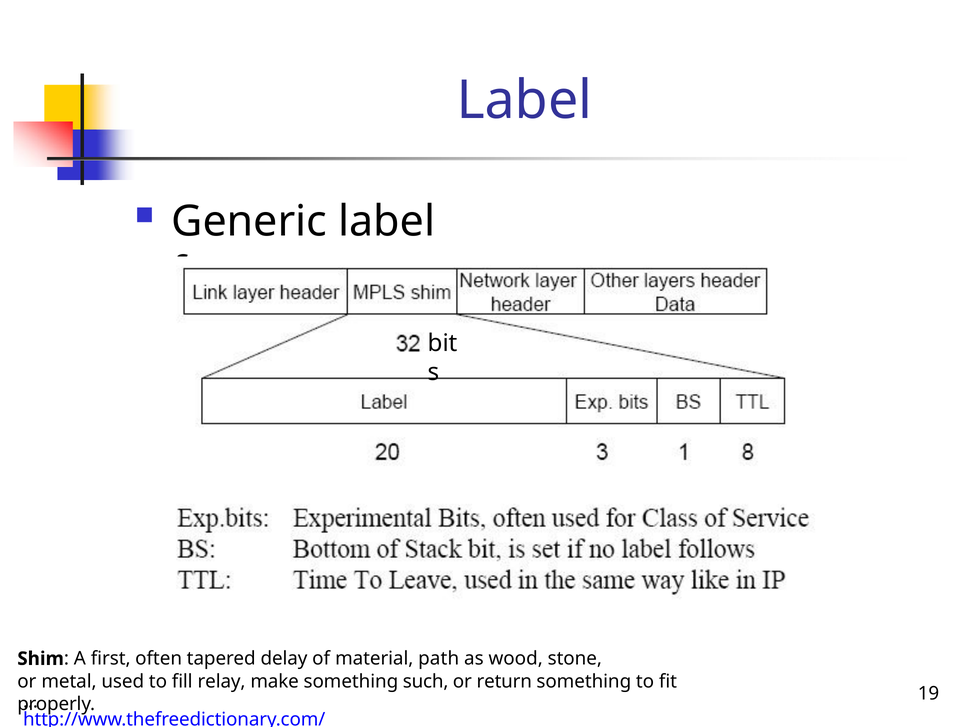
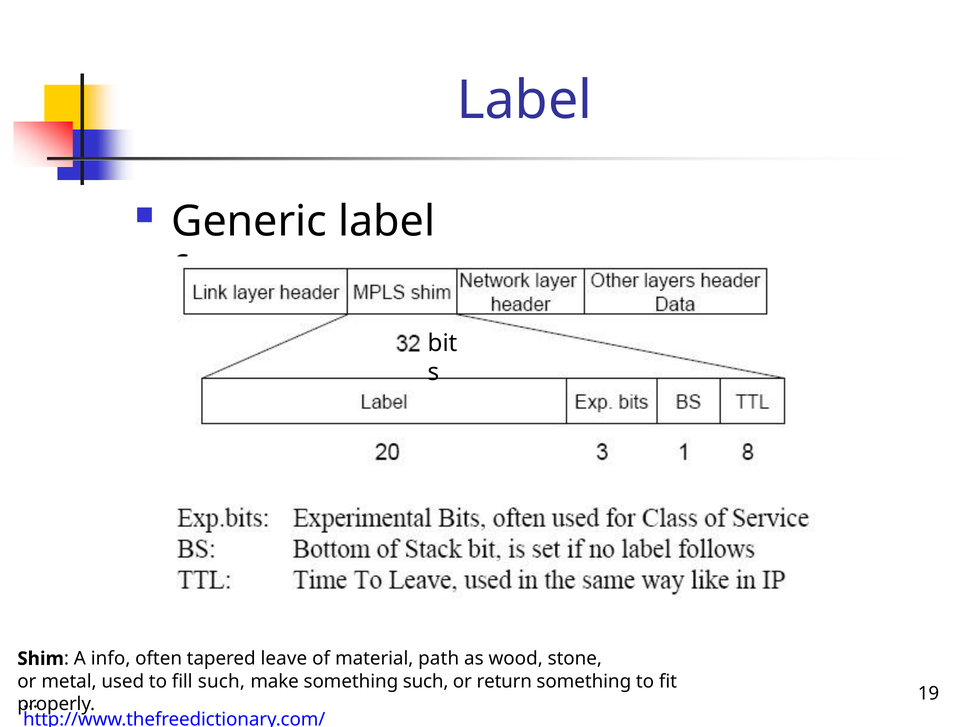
first: first -> info (111, 658)
delay: delay -> leave (284, 658)
fill relay: relay -> such (221, 681)
